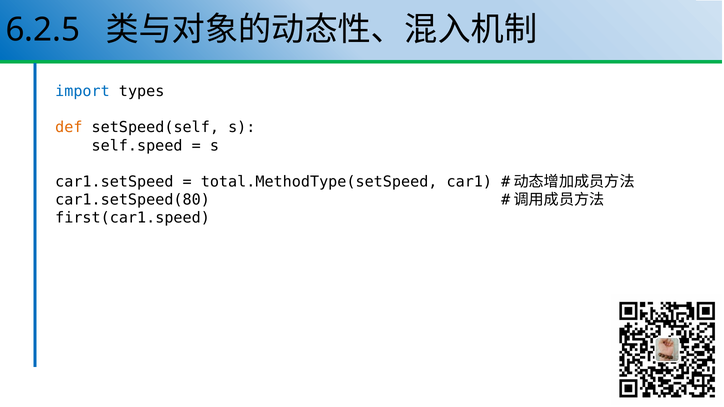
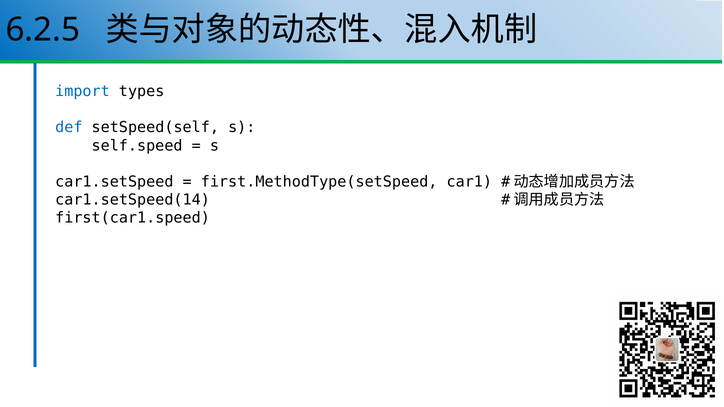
def colour: orange -> blue (69, 128)
total.MethodType(setSpeed: total.MethodType(setSpeed -> first.MethodType(setSpeed (319, 182)
car1.setSpeed(80: car1.setSpeed(80 -> car1.setSpeed(14 (133, 200)
